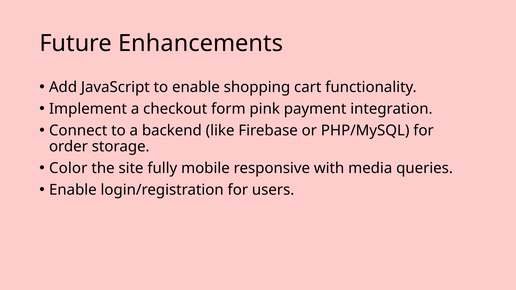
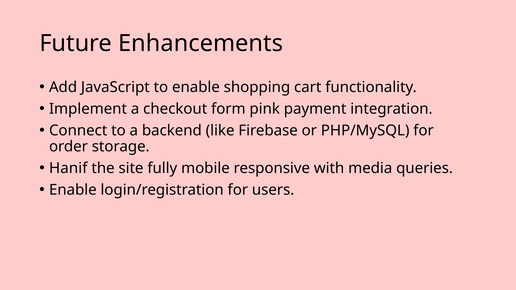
Color: Color -> Hanif (68, 168)
